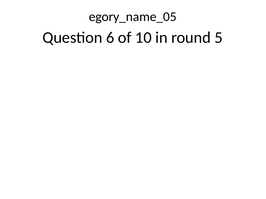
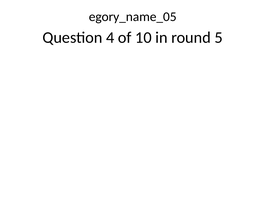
6: 6 -> 4 (110, 38)
